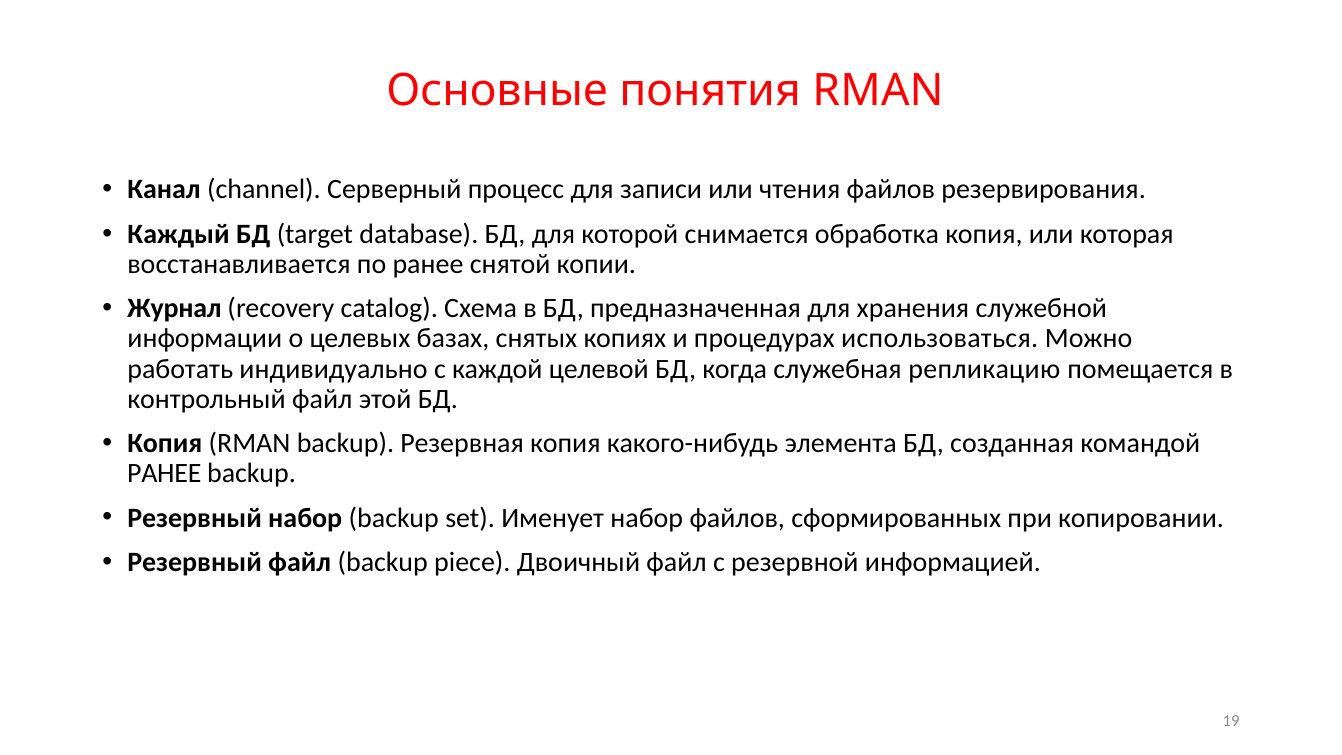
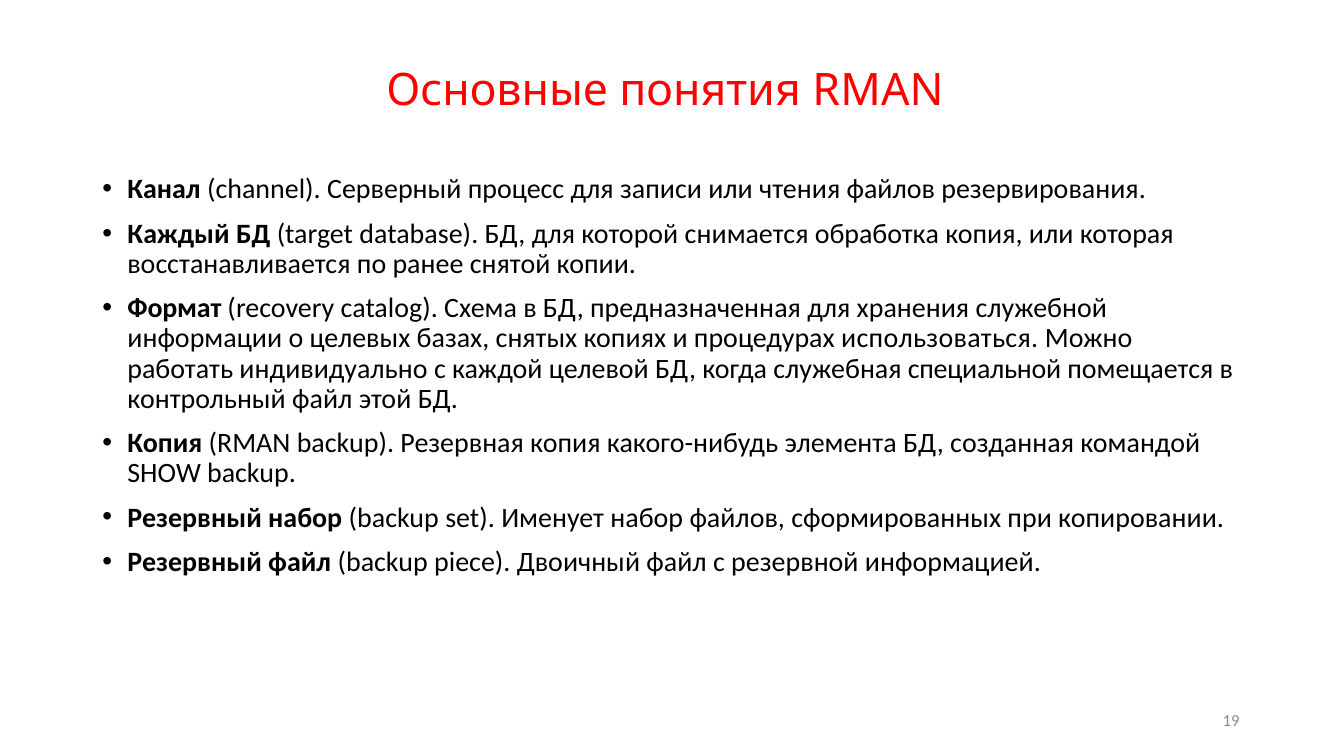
Журнал: Журнал -> Формат (174, 308)
репликацию: репликацию -> специальной (985, 369)
РАНЕЕ: РАНЕЕ -> SHOW (164, 474)
